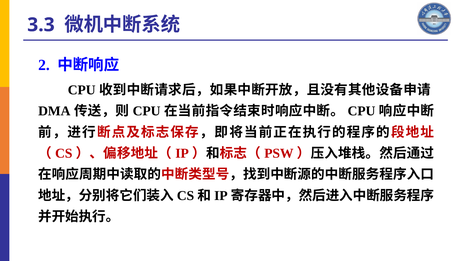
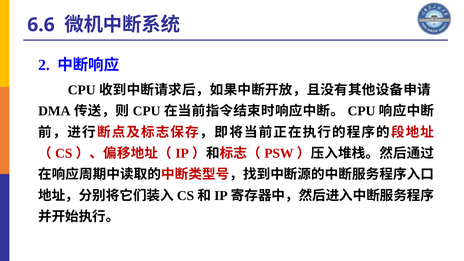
3.3: 3.3 -> 6.6 (41, 25)
